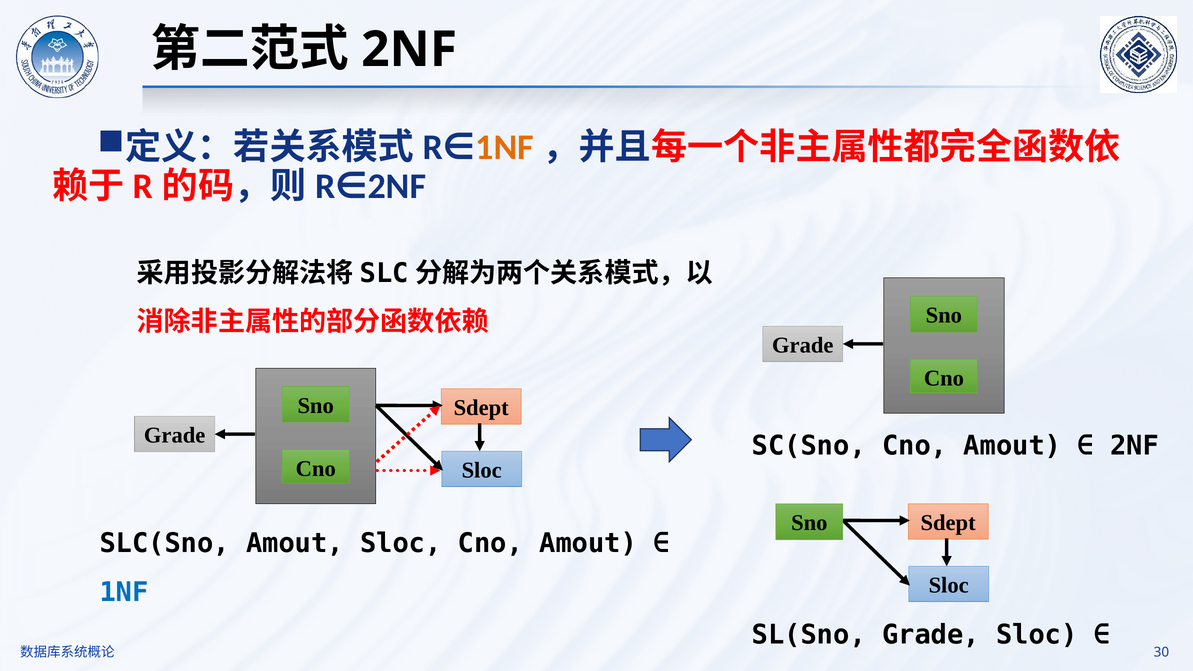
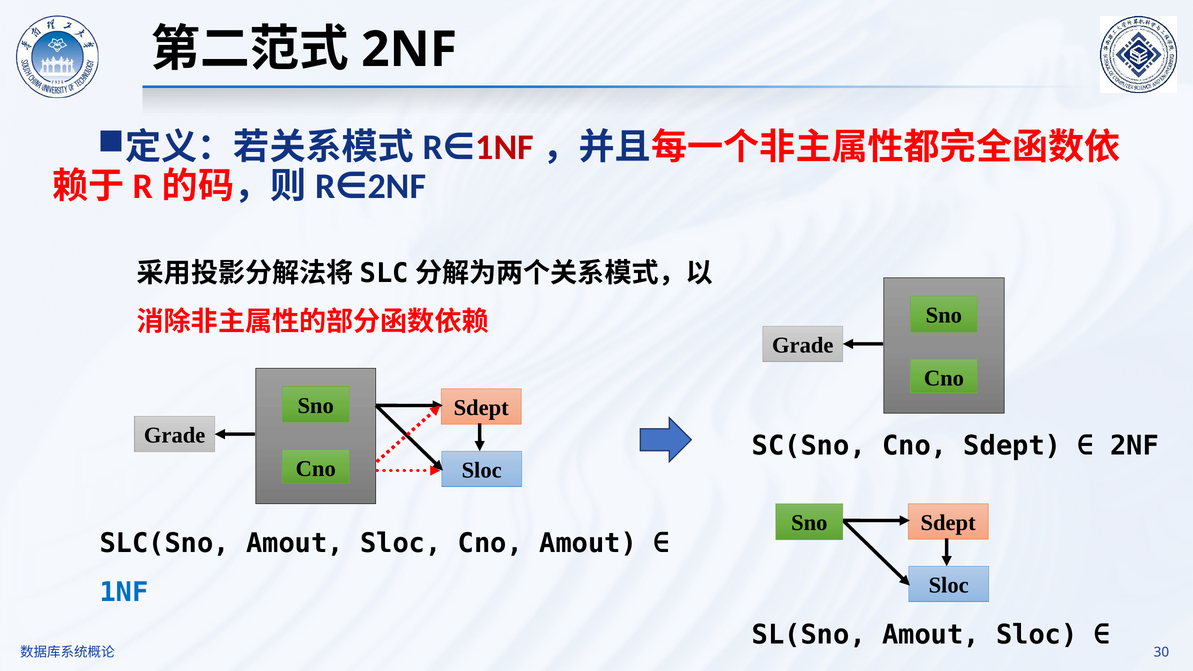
1NF colour: orange -> red (505, 147)
SC(Sno Cno Amout: Amout -> Sdept (1012, 446)
SL(Sno Grade: Grade -> Amout (931, 635)
